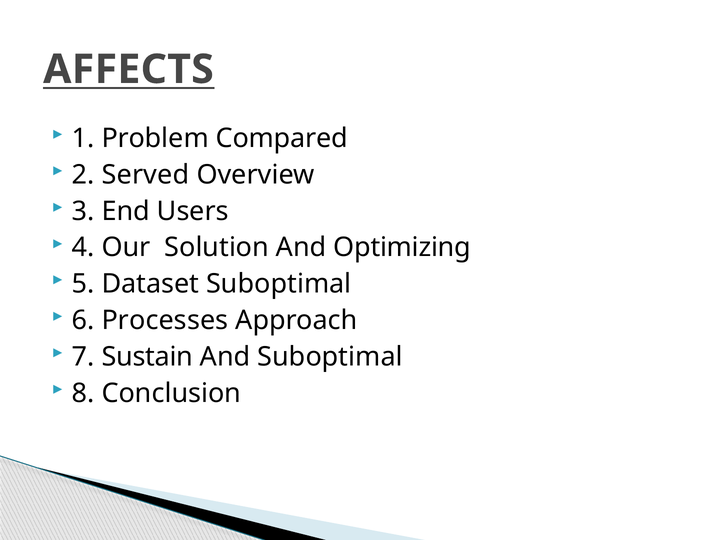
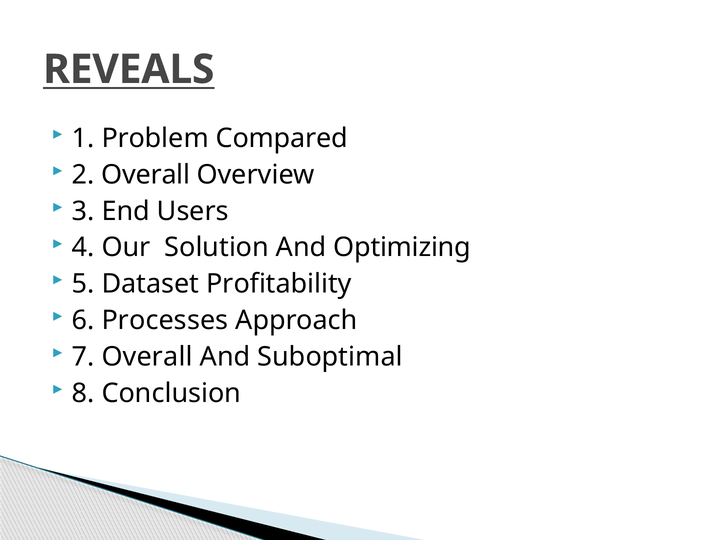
AFFECTS: AFFECTS -> REVEALS (129, 69)
2 Served: Served -> Overall (146, 175)
Dataset Suboptimal: Suboptimal -> Profitability (279, 284)
7 Sustain: Sustain -> Overall (147, 357)
